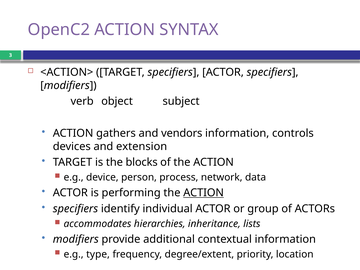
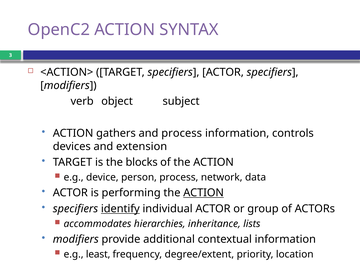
and vendors: vendors -> process (182, 133)
identify underline: none -> present (120, 209)
type: type -> least (98, 254)
